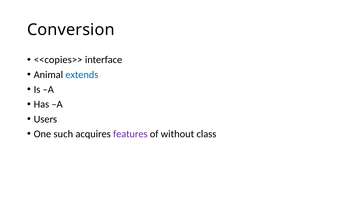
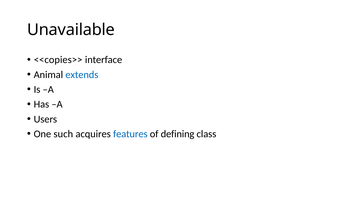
Conversion: Conversion -> Unavailable (71, 30)
features colour: purple -> blue (130, 134)
without: without -> defining (178, 134)
